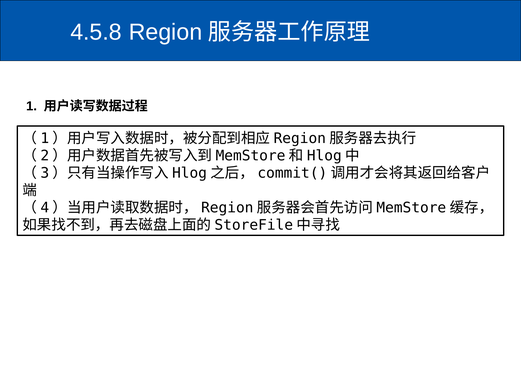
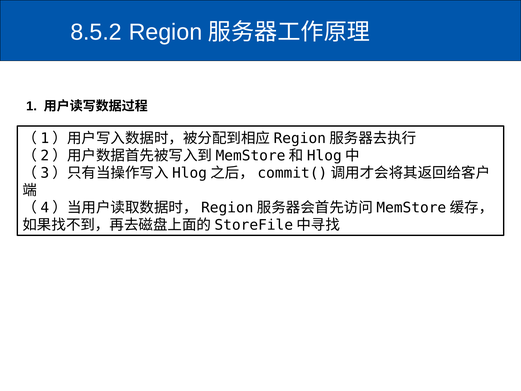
4.5.8: 4.5.8 -> 8.5.2 (96, 32)
